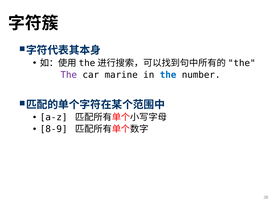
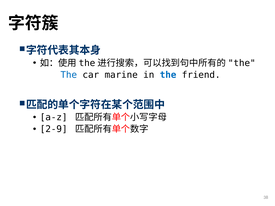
The colour: purple -> blue (69, 75)
number: number -> friend (201, 75)
8-9: 8-9 -> 2-9 (54, 129)
